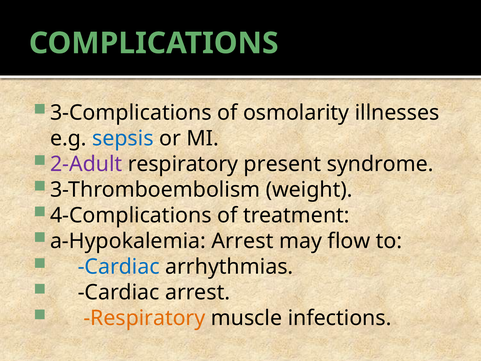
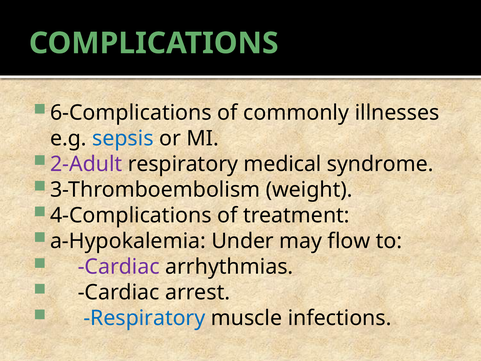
3-Complications: 3-Complications -> 6-Complications (131, 113)
osmolarity: osmolarity -> commonly (296, 113)
present: present -> medical (283, 164)
a-Hypokalemia Arrest: Arrest -> Under (243, 241)
Cardiac colour: blue -> purple (119, 267)
Respiratory colour: orange -> blue (144, 318)
